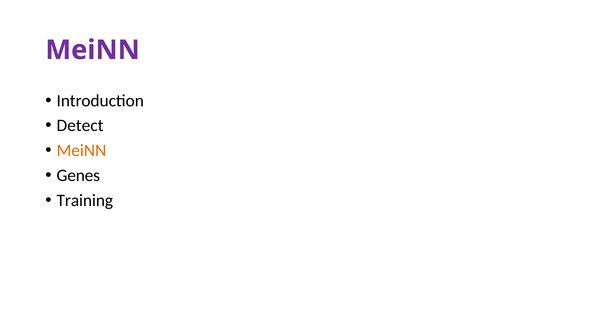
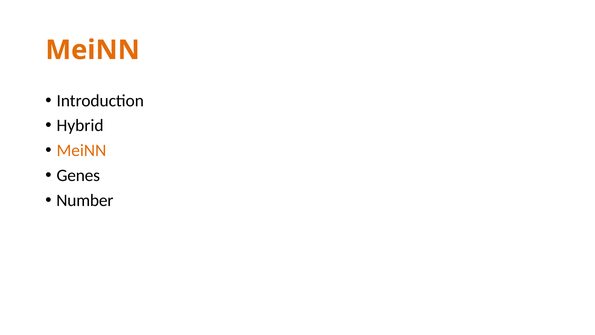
MeiNN colour: purple -> orange (93, 50)
Detect: Detect -> Hybrid (80, 125)
Training: Training -> Number (85, 200)
